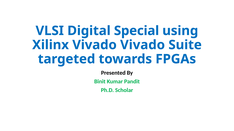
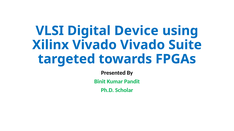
Special: Special -> Device (136, 31)
